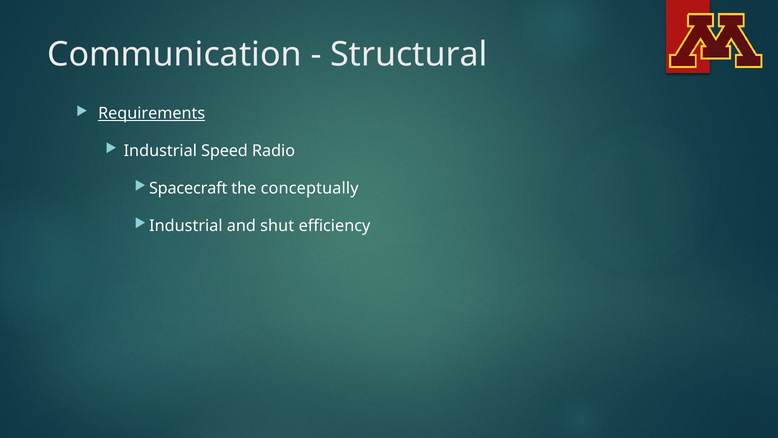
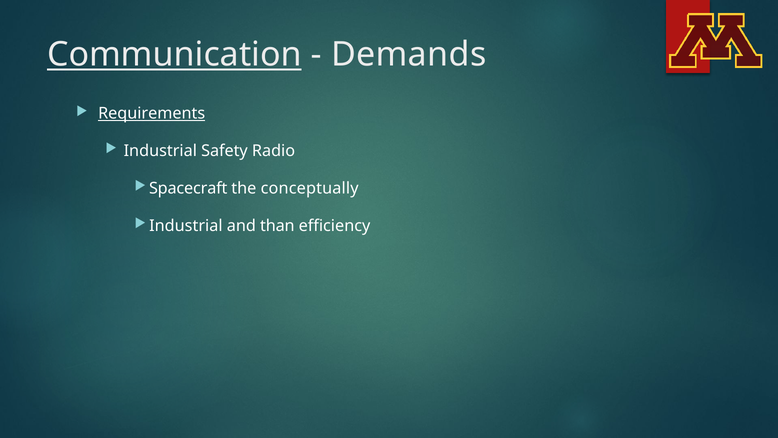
Communication underline: none -> present (174, 55)
Structural: Structural -> Demands (409, 55)
Speed: Speed -> Safety (224, 151)
shut: shut -> than (277, 225)
